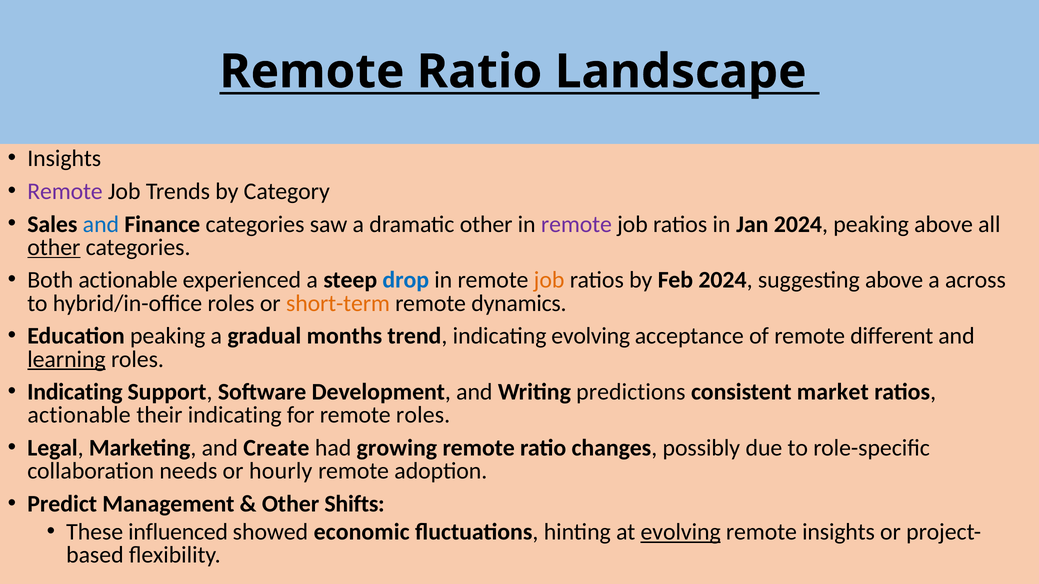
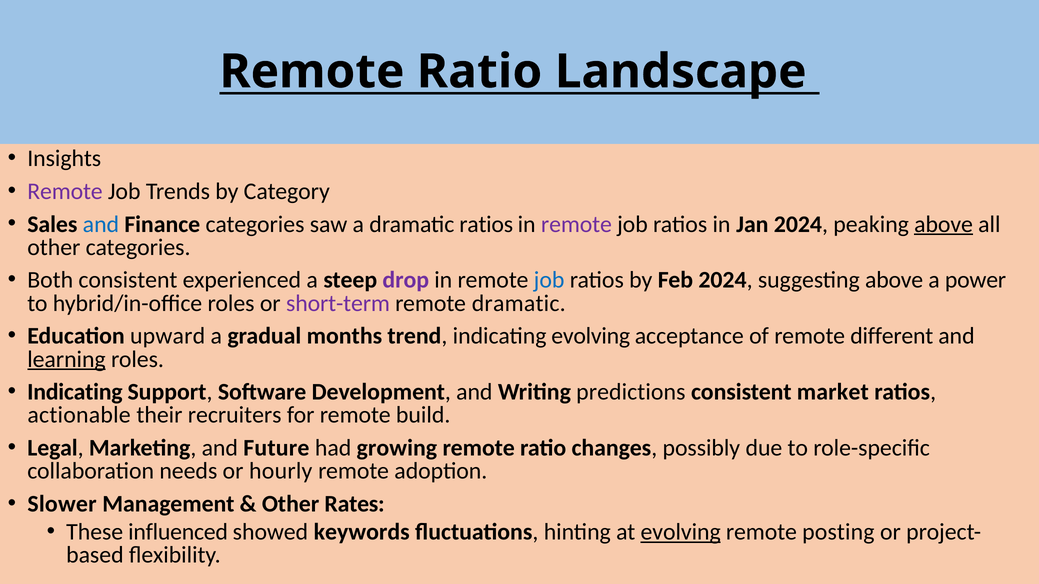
dramatic other: other -> ratios (486, 224)
above underline: none -> present (944, 224)
other underline: present -> none (54, 247)
Both actionable: actionable -> consistent (128, 280)
drop colour: blue -> purple (406, 280)
job colour: orange -> blue (549, 280)
across: across -> power (976, 280)
short-term colour: orange -> purple (338, 303)
remote dynamics: dynamics -> dramatic (519, 303)
Education peaking: peaking -> upward (168, 336)
their indicating: indicating -> recruiters (235, 415)
remote roles: roles -> build (423, 415)
Create: Create -> Future (276, 448)
Predict: Predict -> Slower (62, 504)
Shifts: Shifts -> Rates (355, 504)
economic: economic -> keywords (362, 532)
remote insights: insights -> posting (838, 532)
